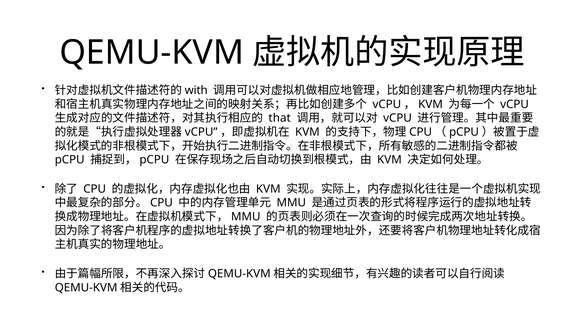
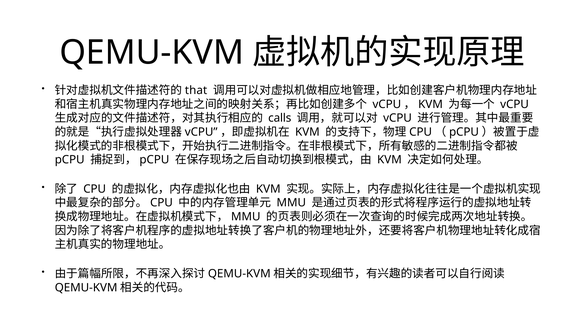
with: with -> that (196, 90)
that: that -> calls (280, 118)
